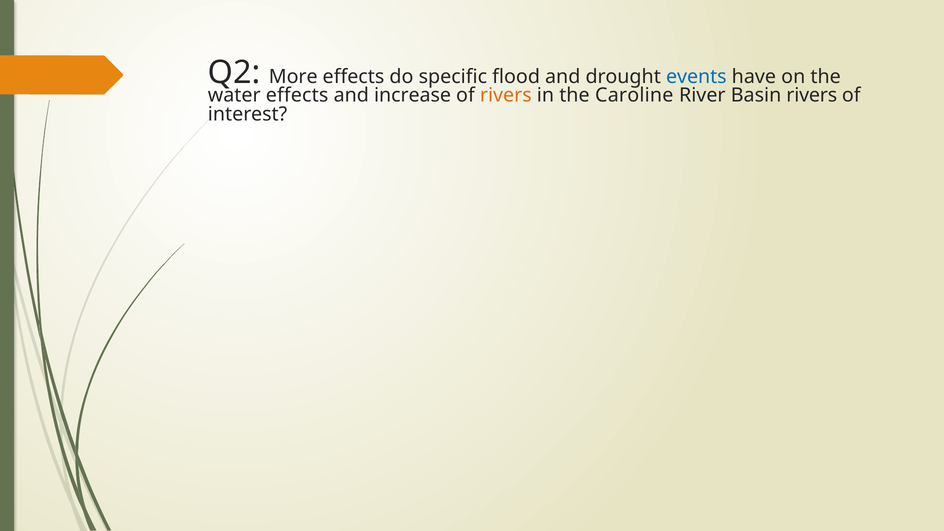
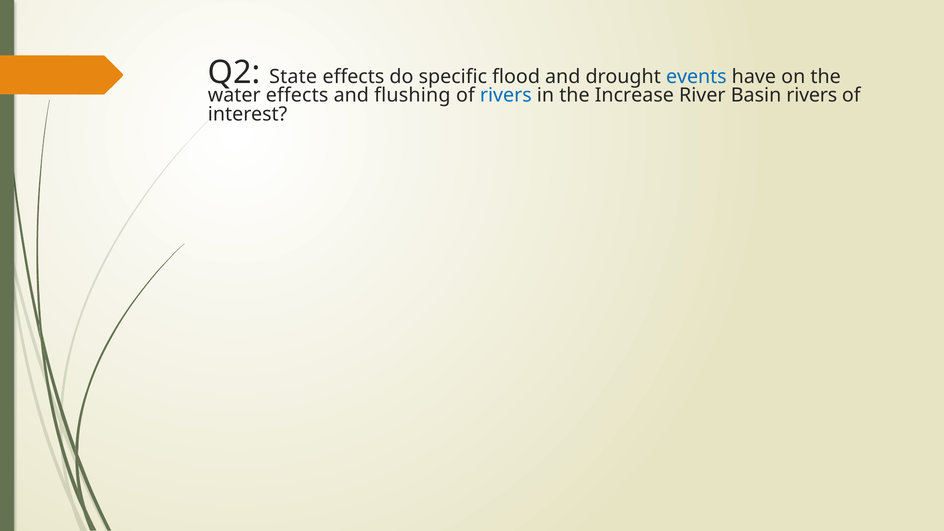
More: More -> State (293, 77)
increase: increase -> flushing (412, 95)
rivers colour: orange -> blue (506, 95)
Caroline: Caroline -> Increase (634, 95)
